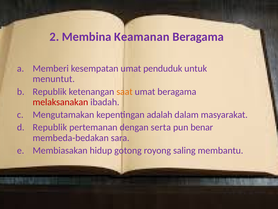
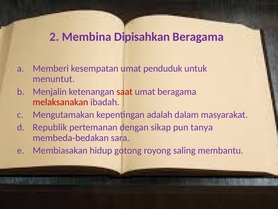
Keamanan: Keamanan -> Dipisahkan (142, 37)
Republik: Republik -> Menjalin (50, 91)
saat colour: orange -> red (125, 91)
serta: serta -> sikap (161, 127)
benar: benar -> tanya (202, 127)
